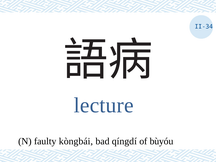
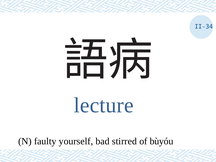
kòngbái: kòngbái -> yourself (76, 141)
qíngdí: qíngdí -> stirred (124, 141)
